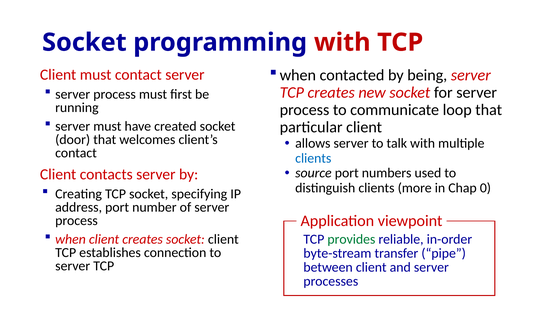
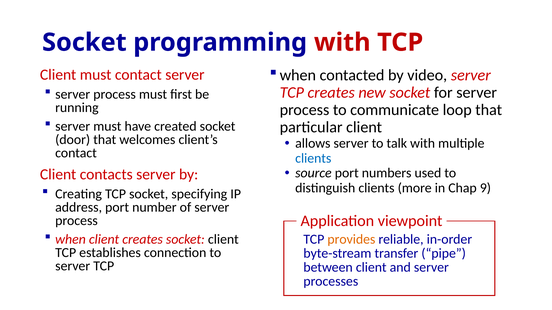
being: being -> video (427, 75)
0: 0 -> 9 (485, 188)
provides colour: green -> orange (351, 240)
